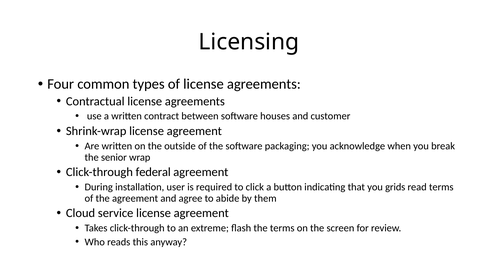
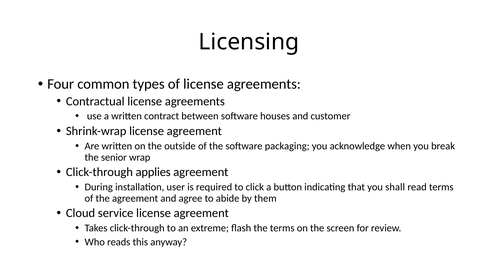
federal: federal -> applies (153, 172)
grids: grids -> shall (395, 187)
